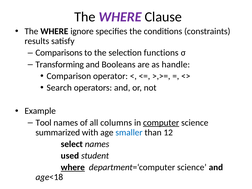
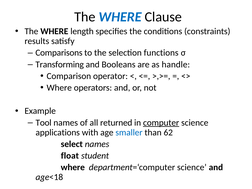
WHERE colour: purple -> blue (120, 17)
ignore: ignore -> length (82, 31)
Search: Search -> Where (59, 88)
columns: columns -> returned (116, 123)
summarized: summarized -> applications (58, 132)
12: 12 -> 62 (168, 132)
used: used -> float (70, 156)
where underline: present -> none (73, 167)
